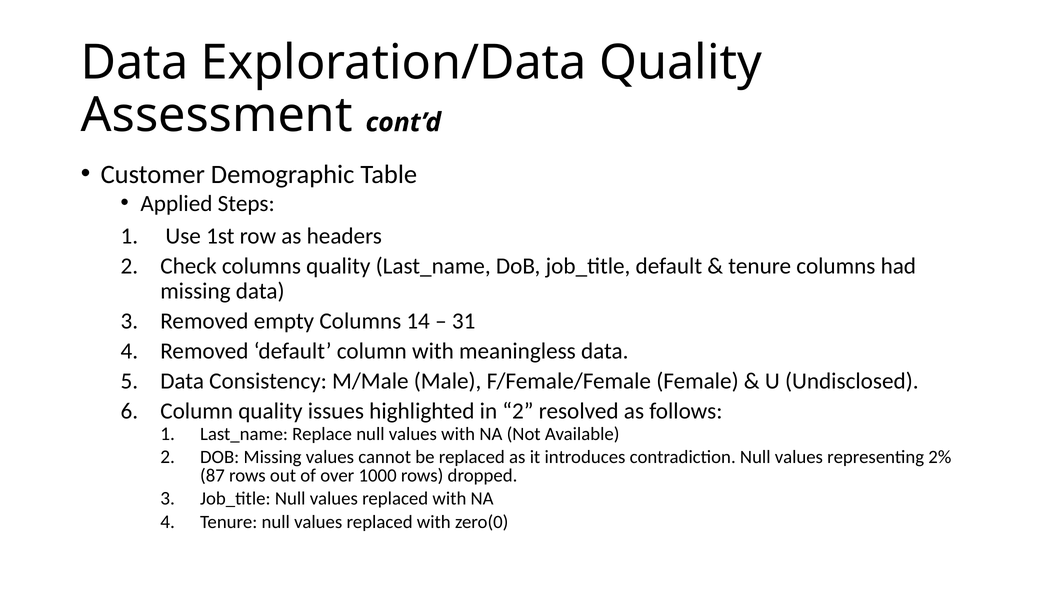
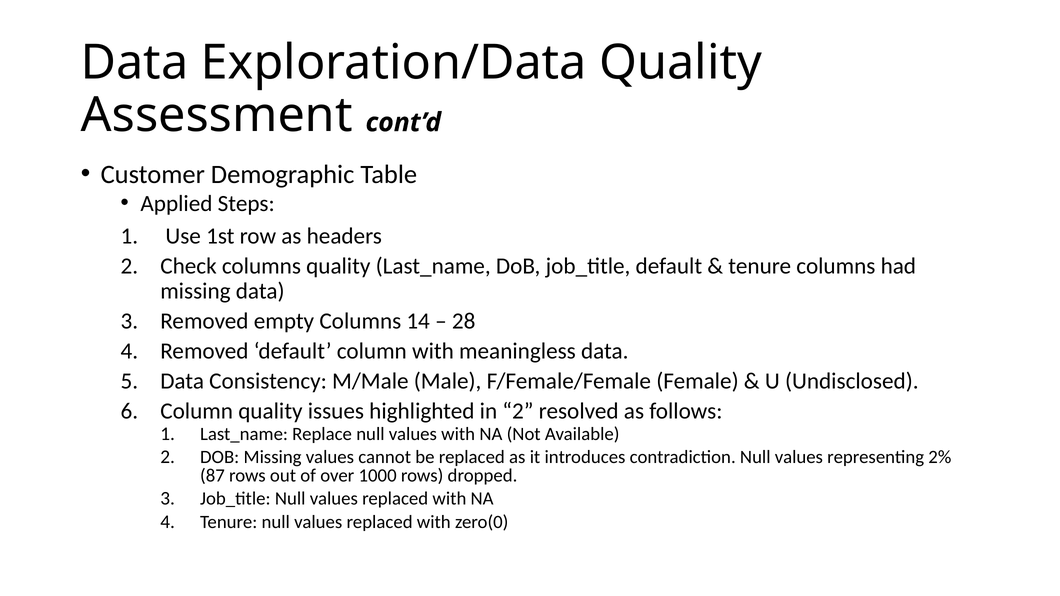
31: 31 -> 28 (464, 321)
